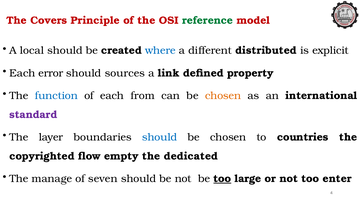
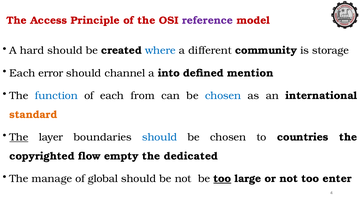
Covers: Covers -> Access (49, 20)
reference colour: green -> purple (208, 20)
local: local -> hard (32, 51)
distributed: distributed -> community (266, 51)
explicit: explicit -> storage (330, 51)
sources: sources -> channel (125, 73)
link: link -> into (169, 73)
property: property -> mention (250, 73)
chosen colour: orange -> blue (223, 96)
standard colour: purple -> orange (33, 115)
The underline: none -> present (19, 138)
seven: seven -> global (103, 179)
